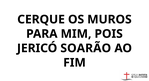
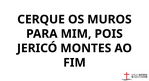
SOARÃO: SOARÃO -> MONTES (86, 48)
